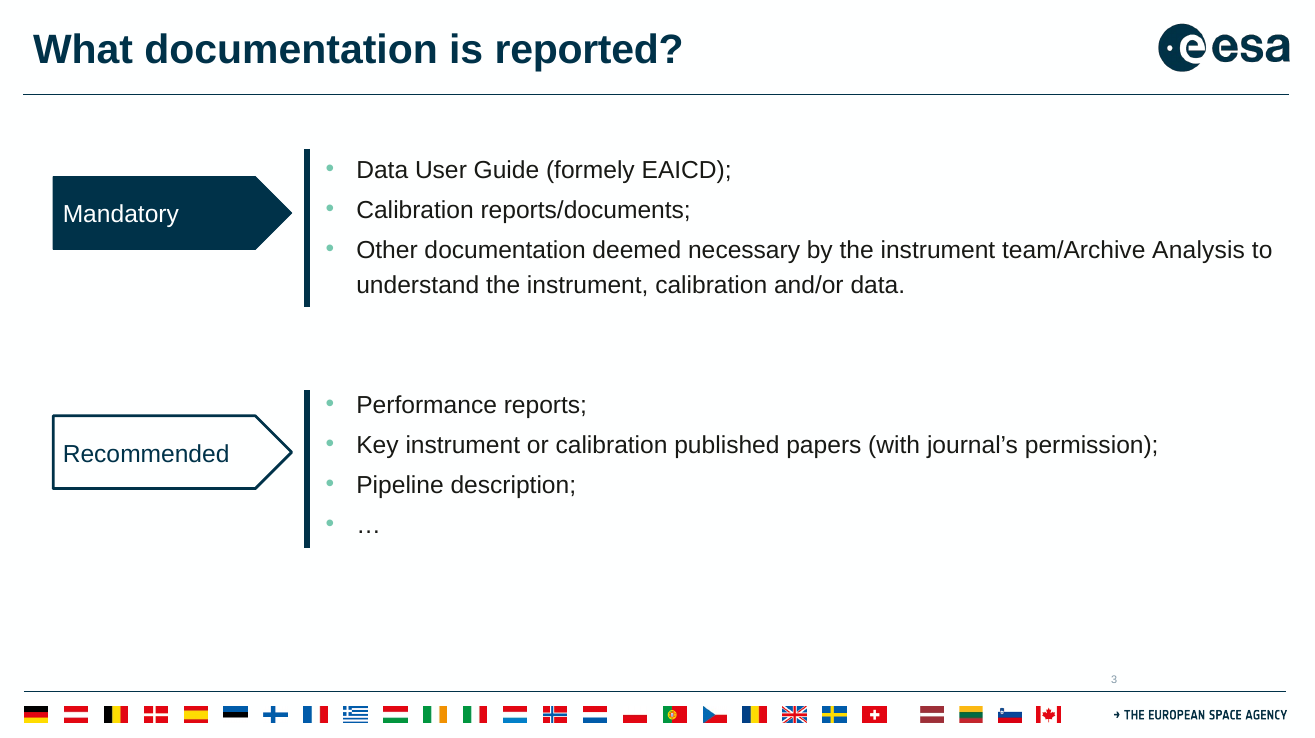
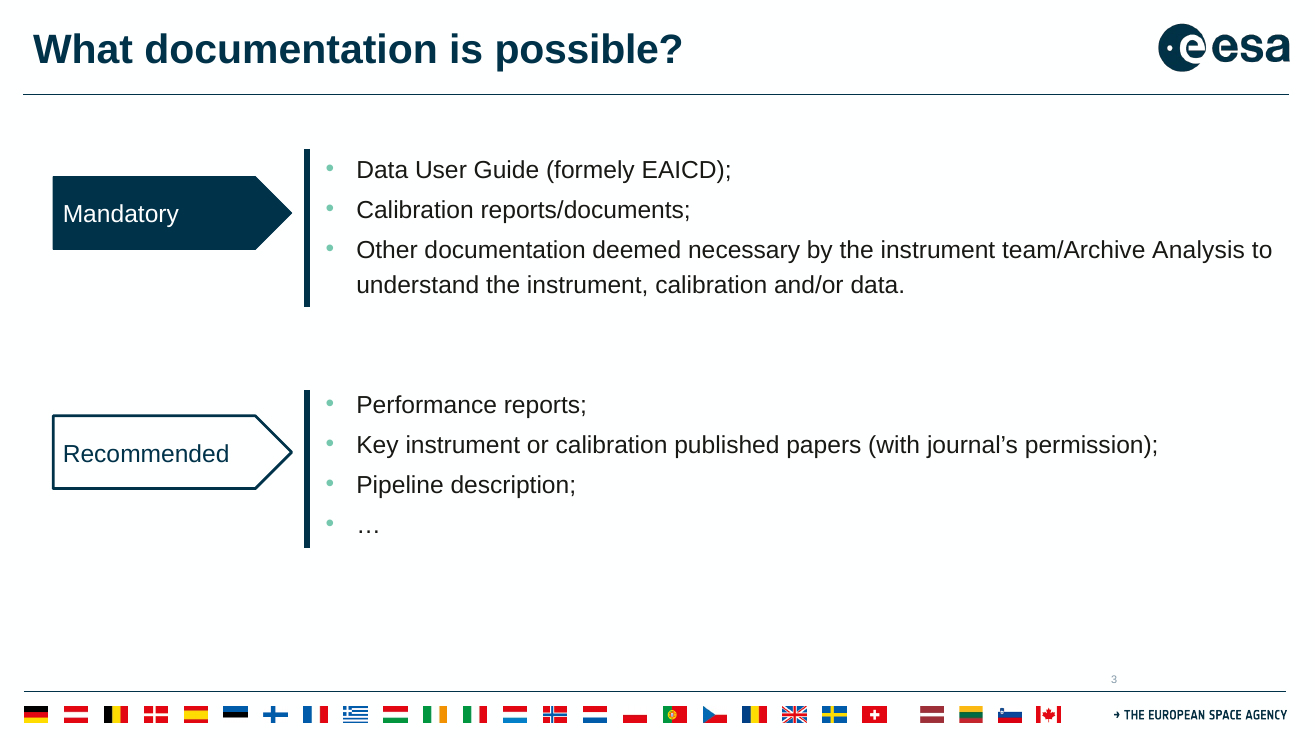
reported: reported -> possible (589, 50)
